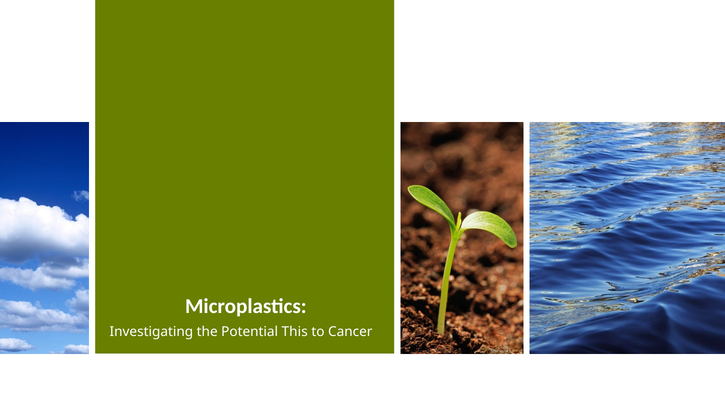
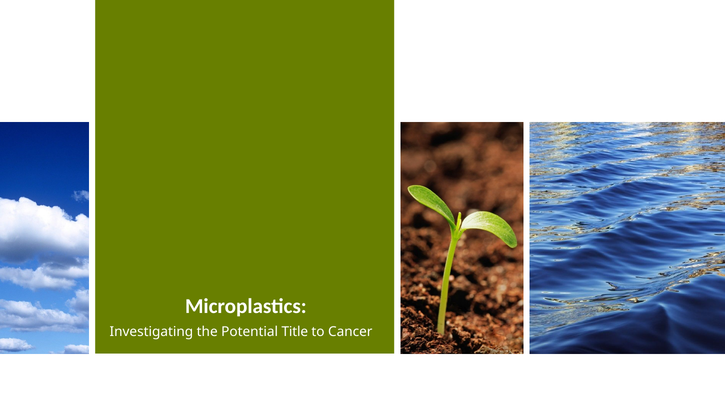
This: This -> Title (295, 332)
